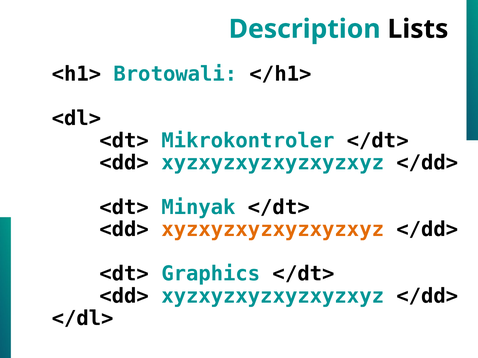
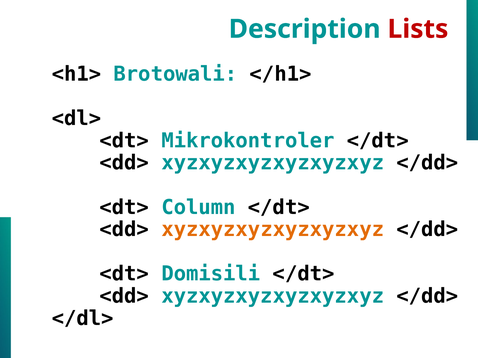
Lists colour: black -> red (418, 29)
Minyak: Minyak -> Column (198, 208)
Graphics: Graphics -> Domisili (211, 274)
